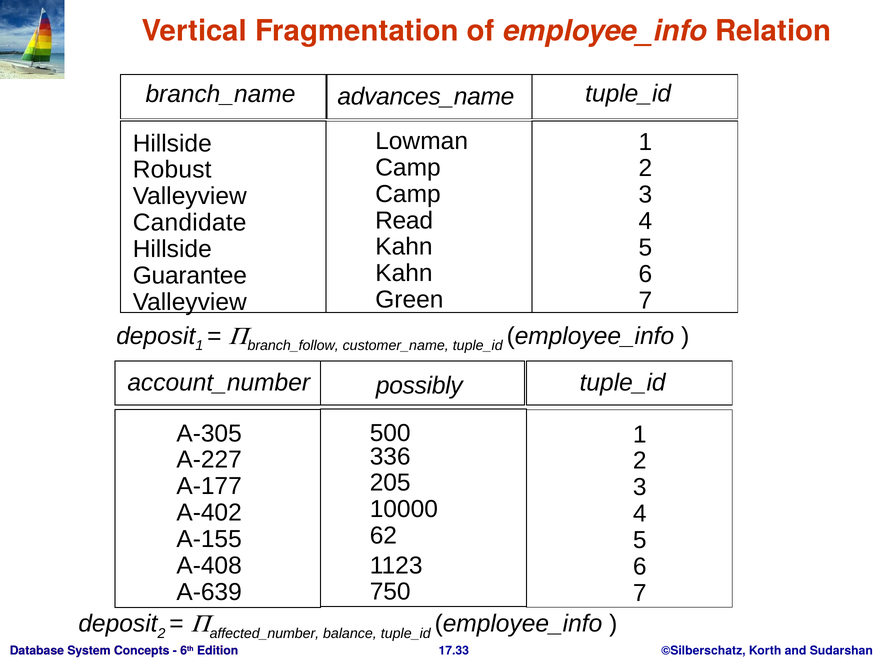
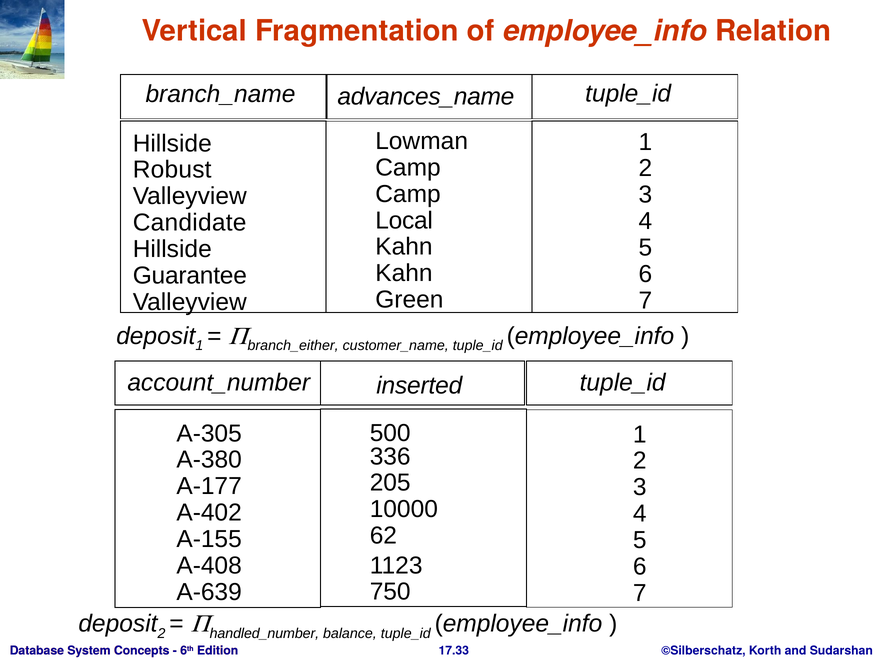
Read: Read -> Local (404, 220)
branch_follow: branch_follow -> branch_either (293, 345)
possibly: possibly -> inserted (419, 385)
A-227: A-227 -> A-380 (209, 460)
affected_number: affected_number -> handled_number (264, 633)
